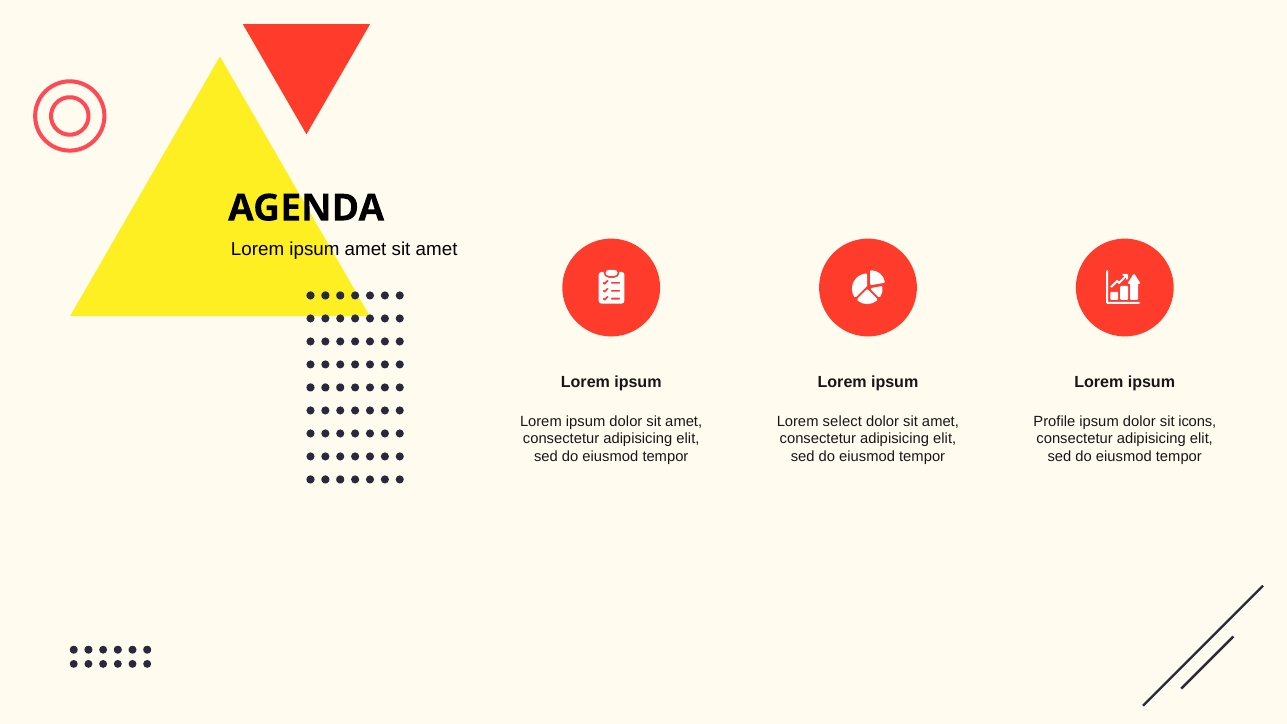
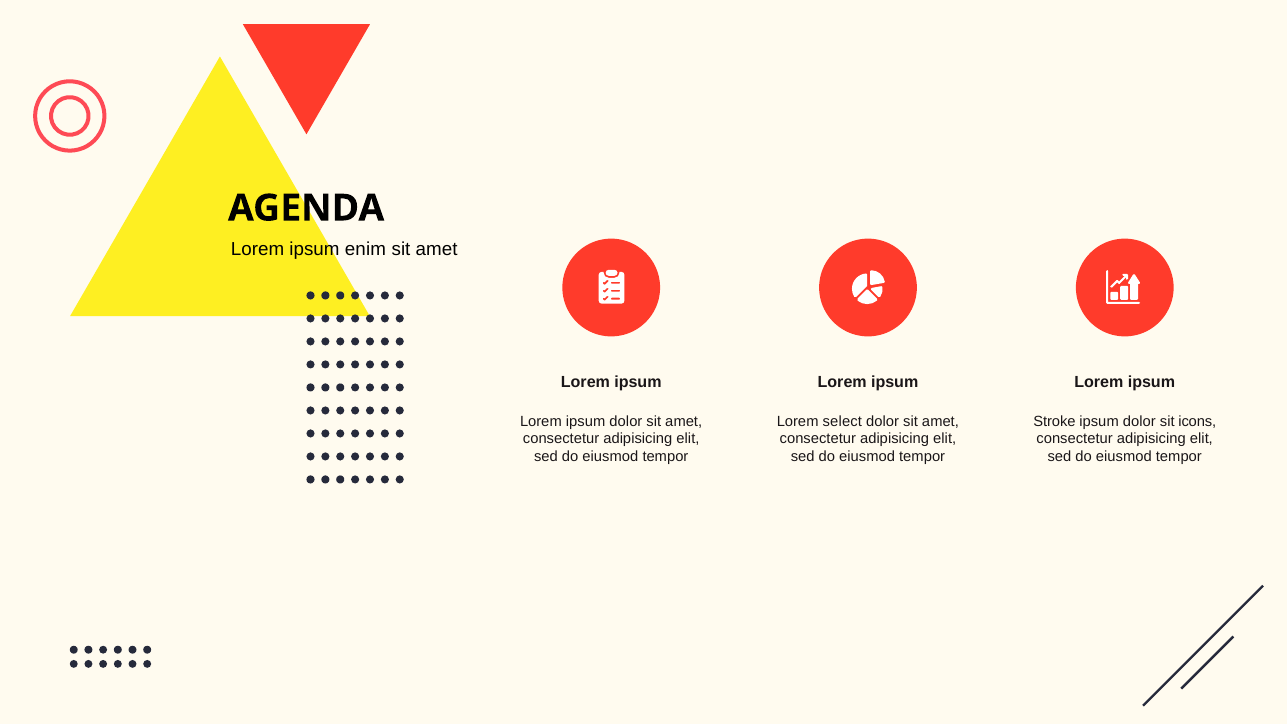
ipsum amet: amet -> enim (365, 249)
Profile: Profile -> Stroke (1054, 421)
